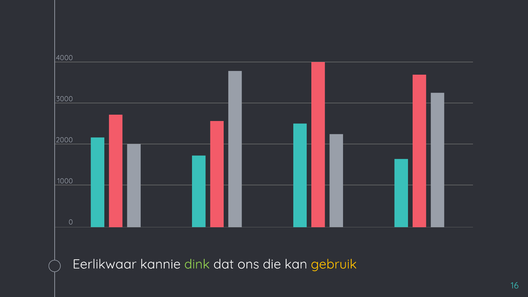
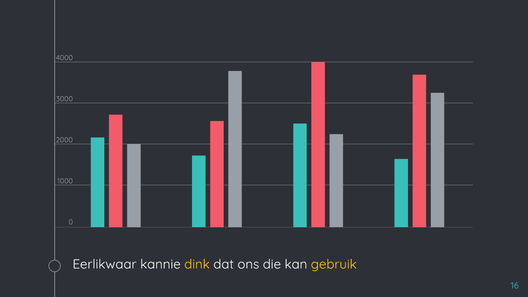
dink colour: light green -> yellow (197, 264)
